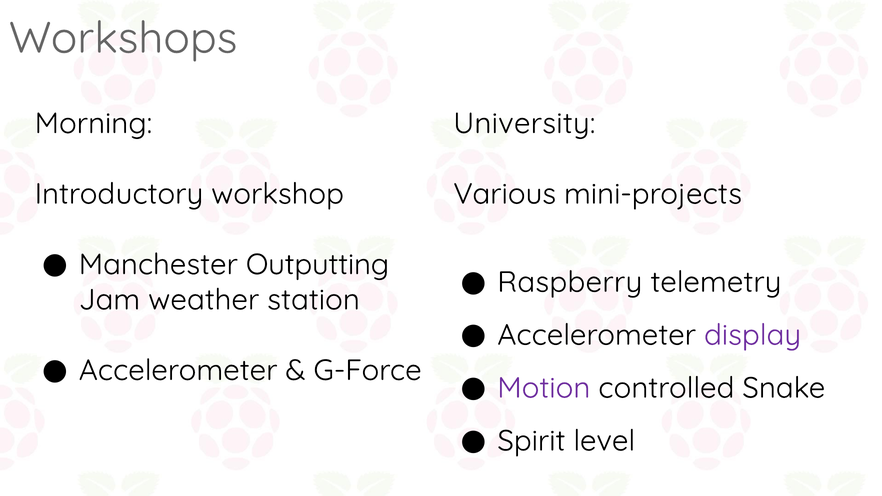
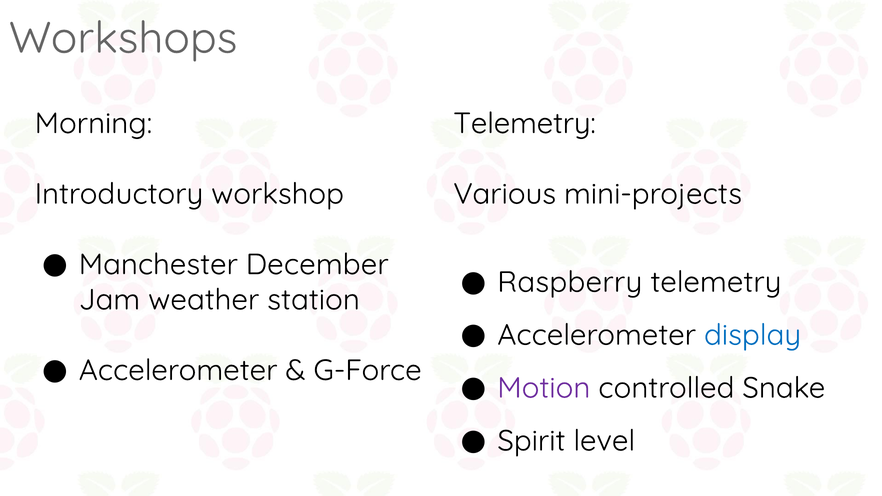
University: University -> Telemetry (525, 123)
Outputting: Outputting -> December (317, 265)
display colour: purple -> blue (753, 335)
